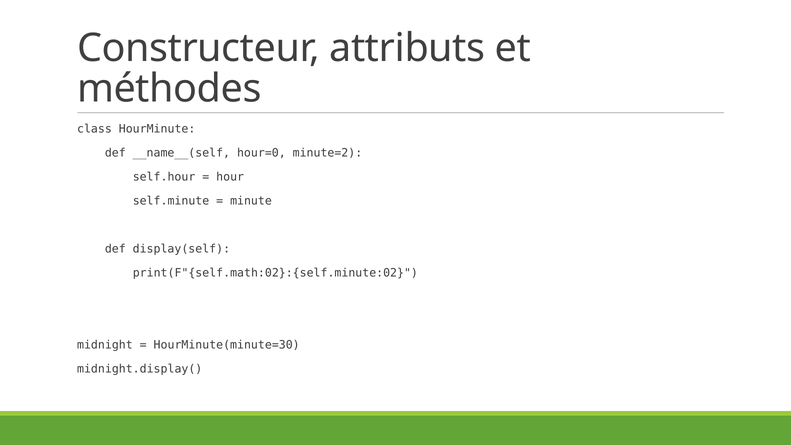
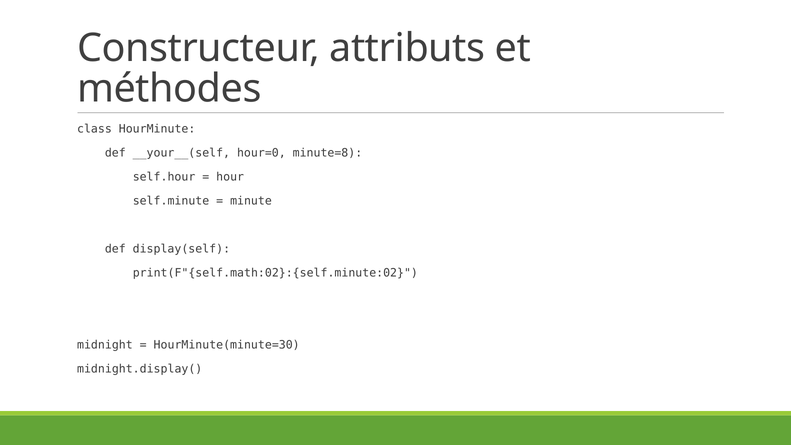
__name__(self: __name__(self -> __your__(self (181, 153)
minute=2: minute=2 -> minute=8 (327, 153)
